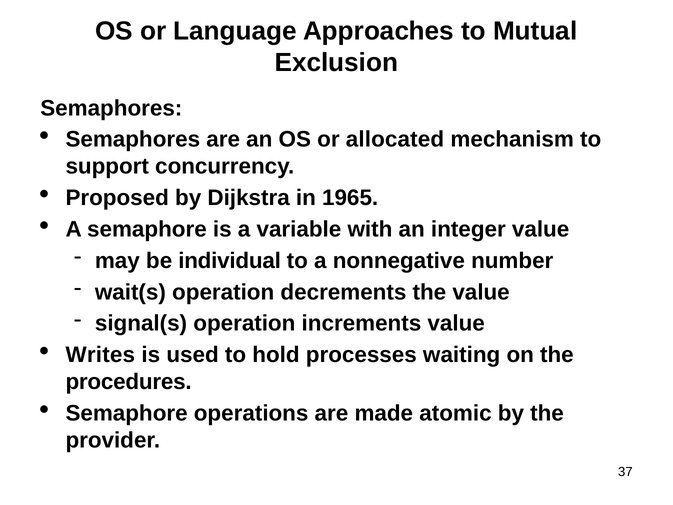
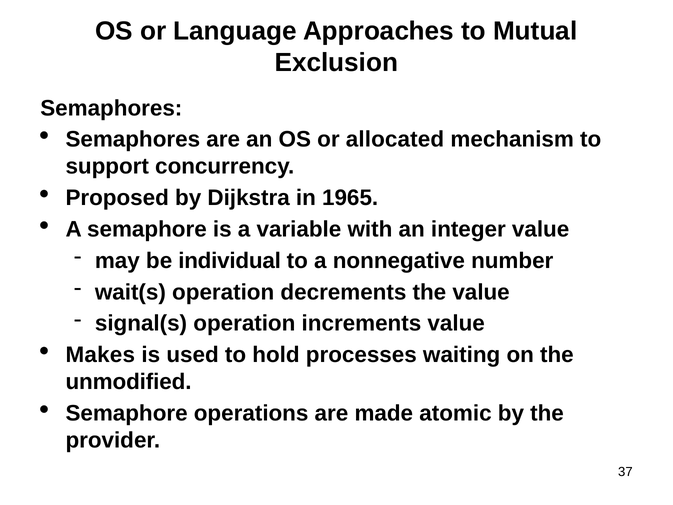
Writes: Writes -> Makes (100, 355)
procedures: procedures -> unmodified (129, 382)
